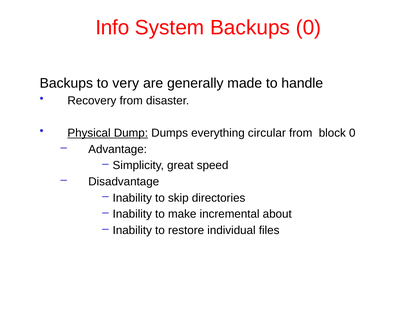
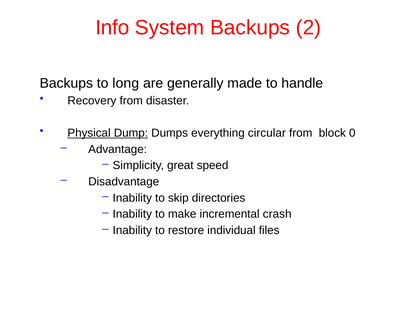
Backups 0: 0 -> 2 (309, 28)
very: very -> long (126, 83)
about: about -> crash (277, 214)
